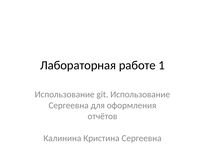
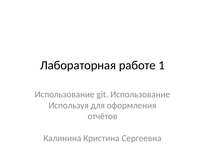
Сергеевна: Сергеевна -> Используя (69, 105)
